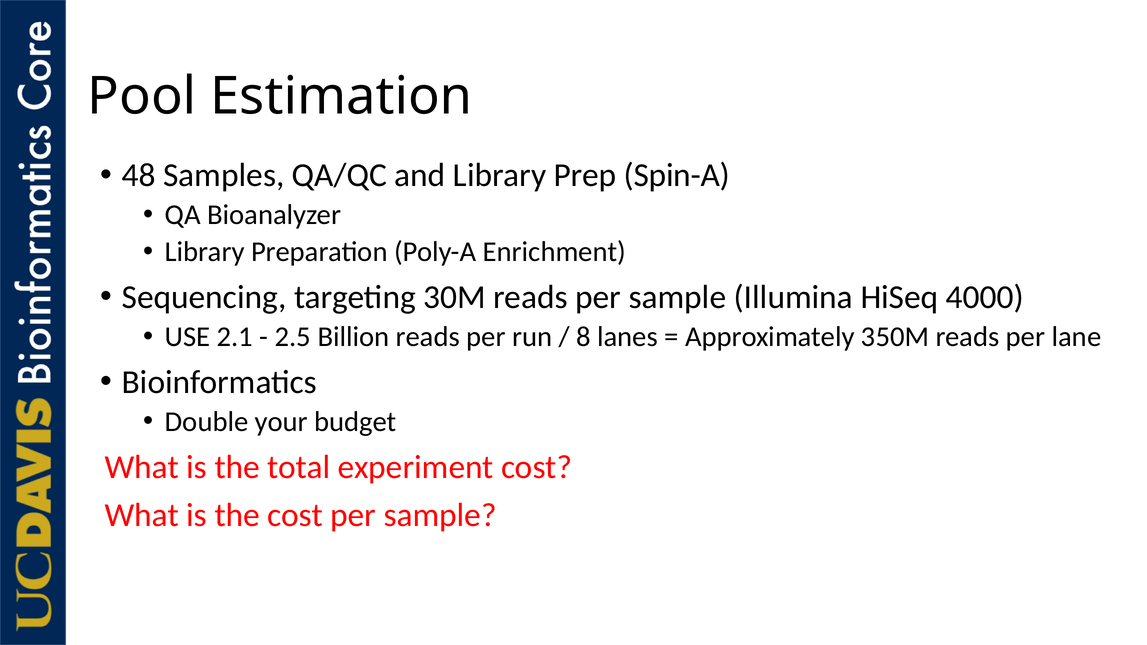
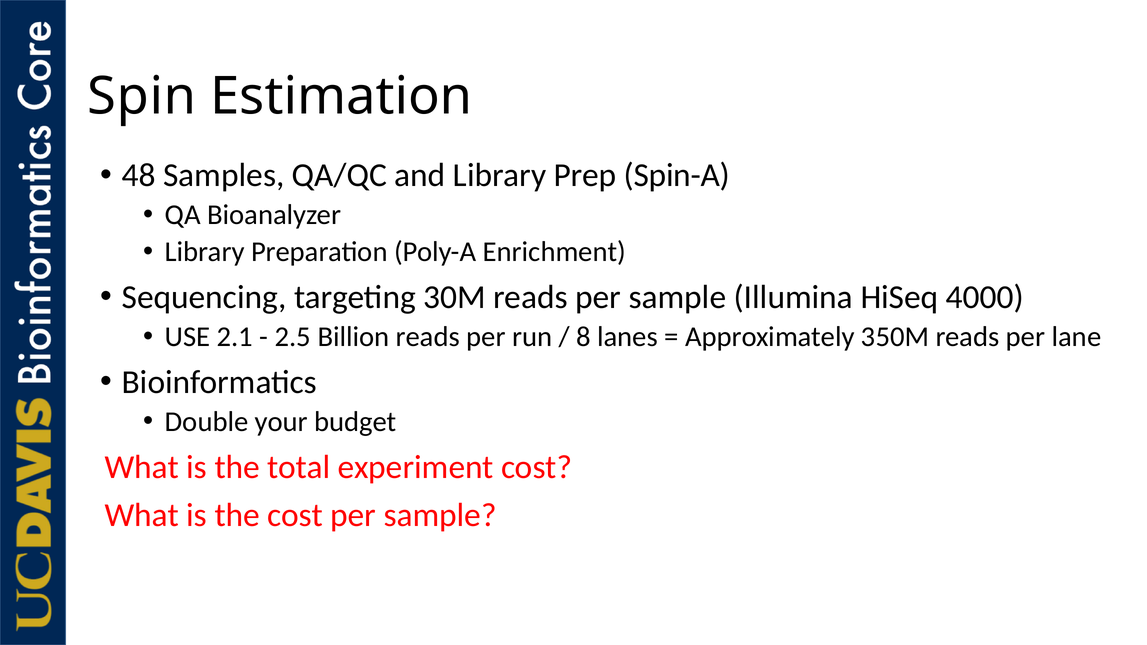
Pool: Pool -> Spin (142, 96)
